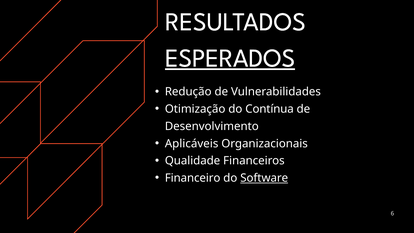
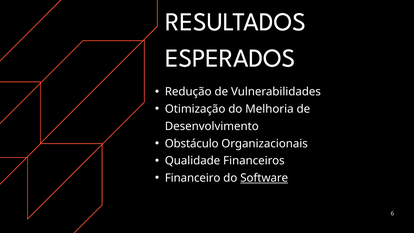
ESPERADOS underline: present -> none (230, 58)
Contínua: Contínua -> Melhoria (269, 109)
Aplicáveis: Aplicáveis -> Obstáculo (192, 144)
